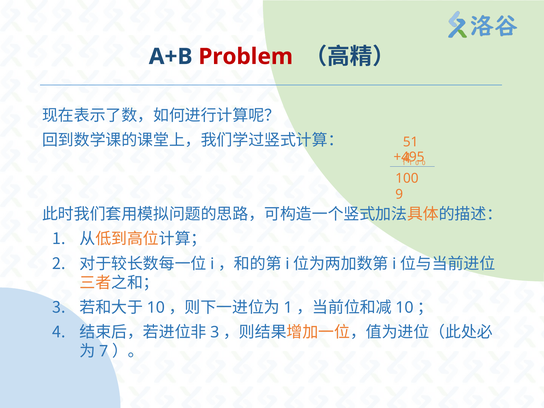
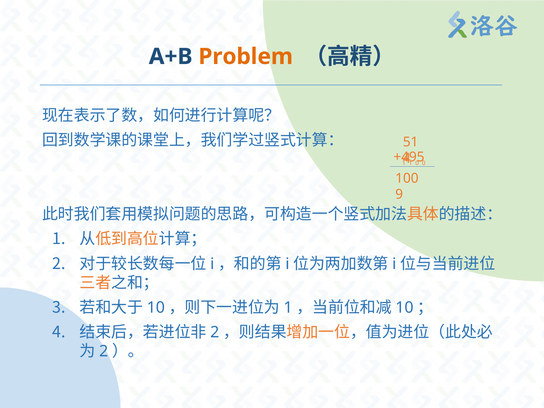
Problem colour: red -> orange (246, 57)
3: 3 -> 2 (215, 332)
7: 7 -> 2 (104, 351)
